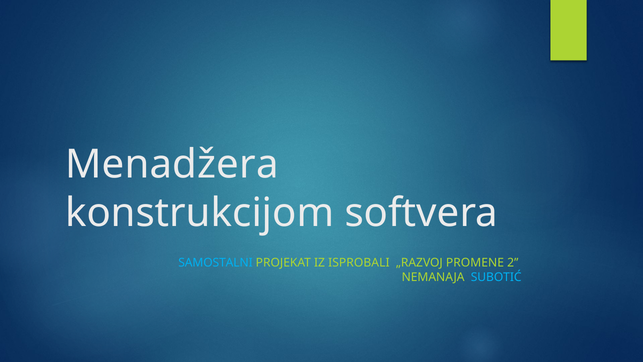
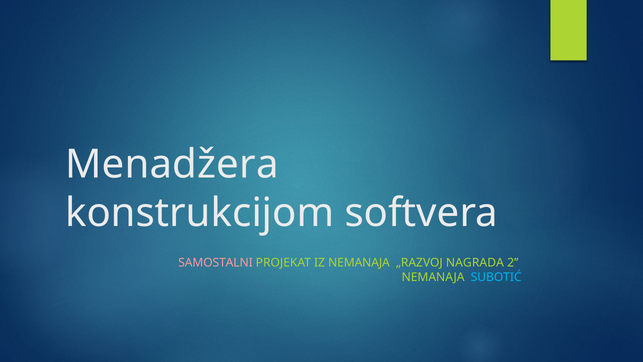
SAMOSTALNI colour: light blue -> pink (216, 262)
IZ ISPROBALI: ISPROBALI -> NEMANAJA (359, 262)
PROMENE: PROMENE -> NAGRADA (475, 262)
